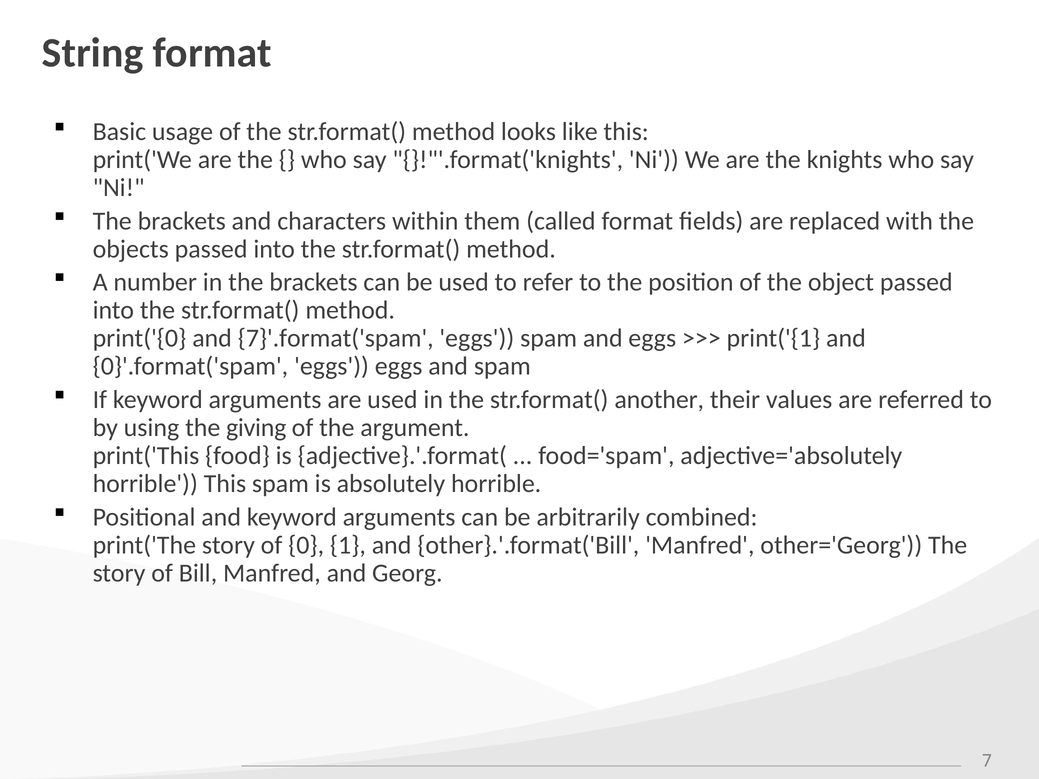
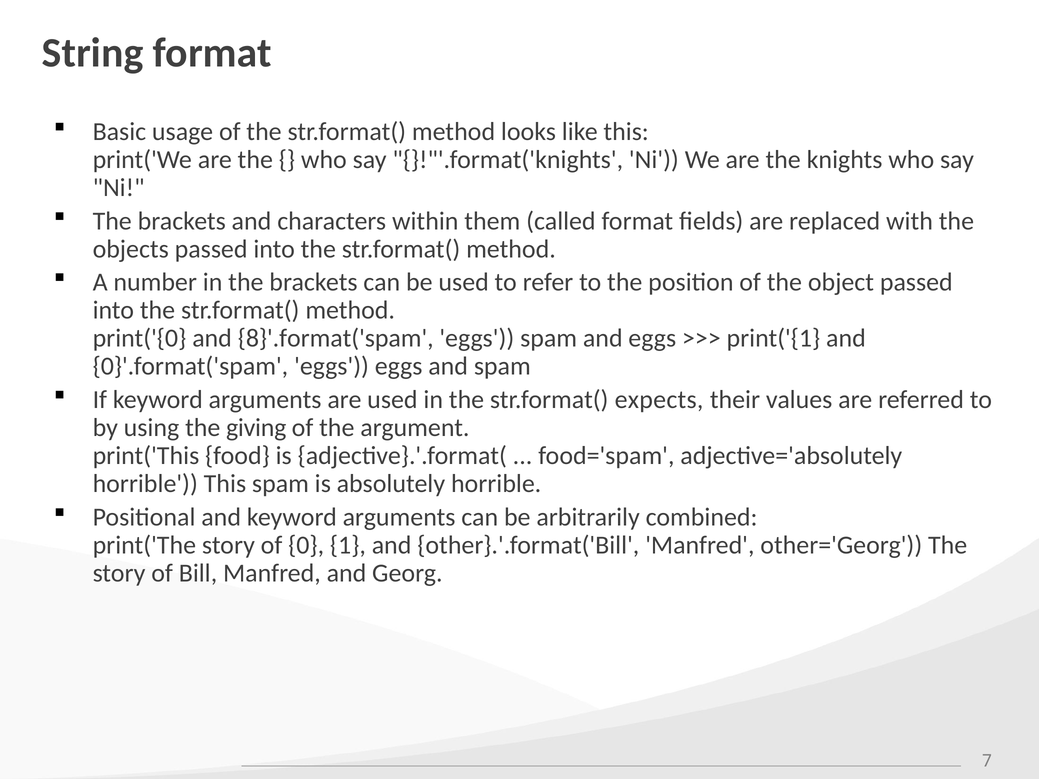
7}'.format('spam: 7}'.format('spam -> 8}'.format('spam (336, 338)
another: another -> expects (659, 400)
